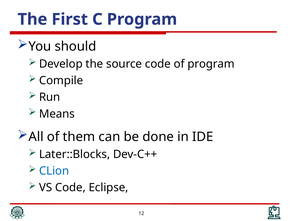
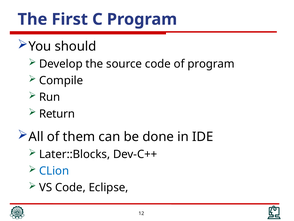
Means: Means -> Return (57, 114)
